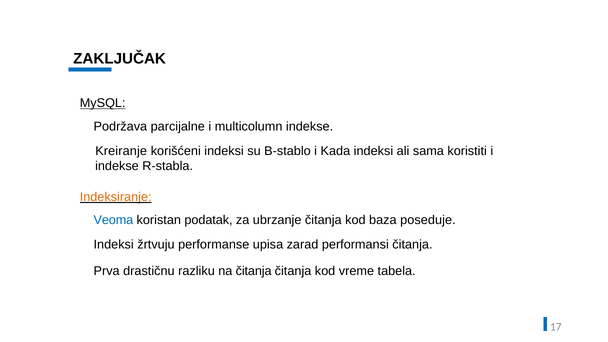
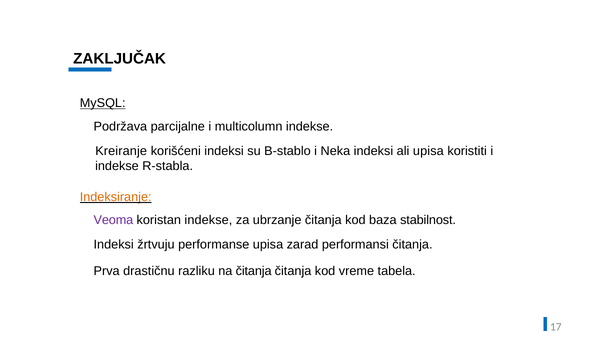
Kada: Kada -> Neka (335, 151)
ali sama: sama -> upisa (428, 151)
Veoma colour: blue -> purple (113, 220)
koristan podatak: podatak -> indekse (208, 220)
poseduje: poseduje -> stabilnost (428, 220)
